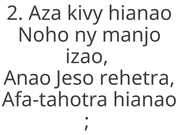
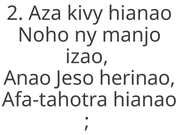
rehetra: rehetra -> herinao (137, 78)
